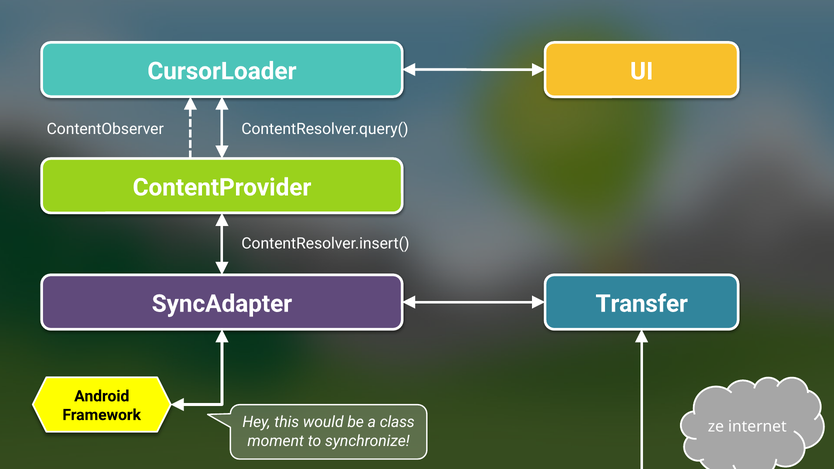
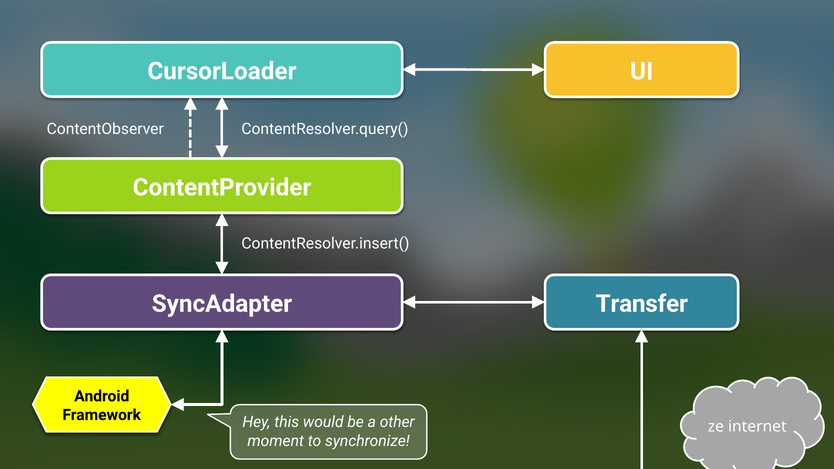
class: class -> other (397, 422)
